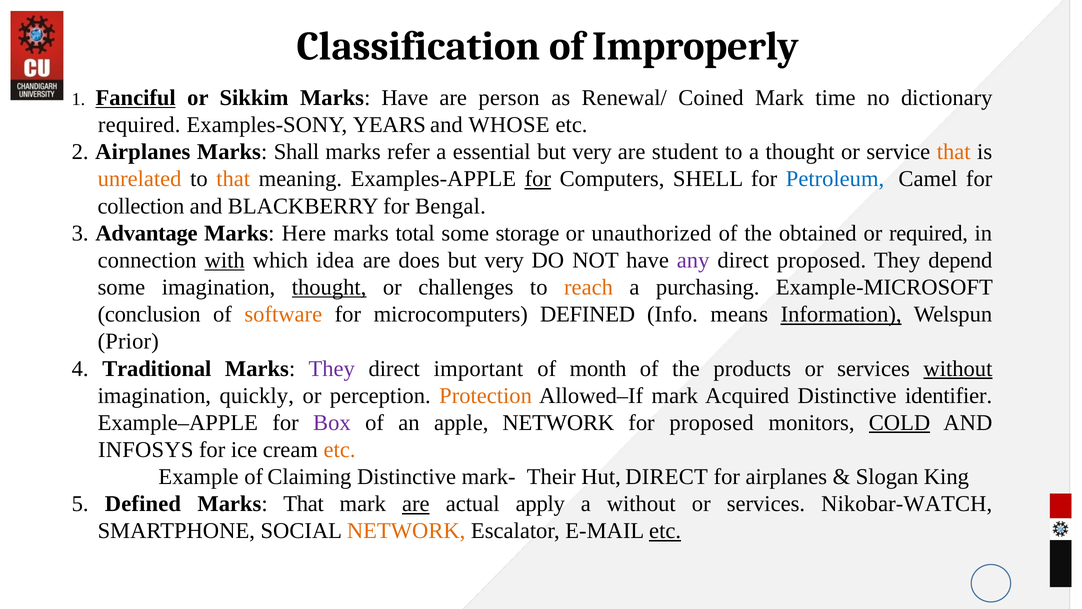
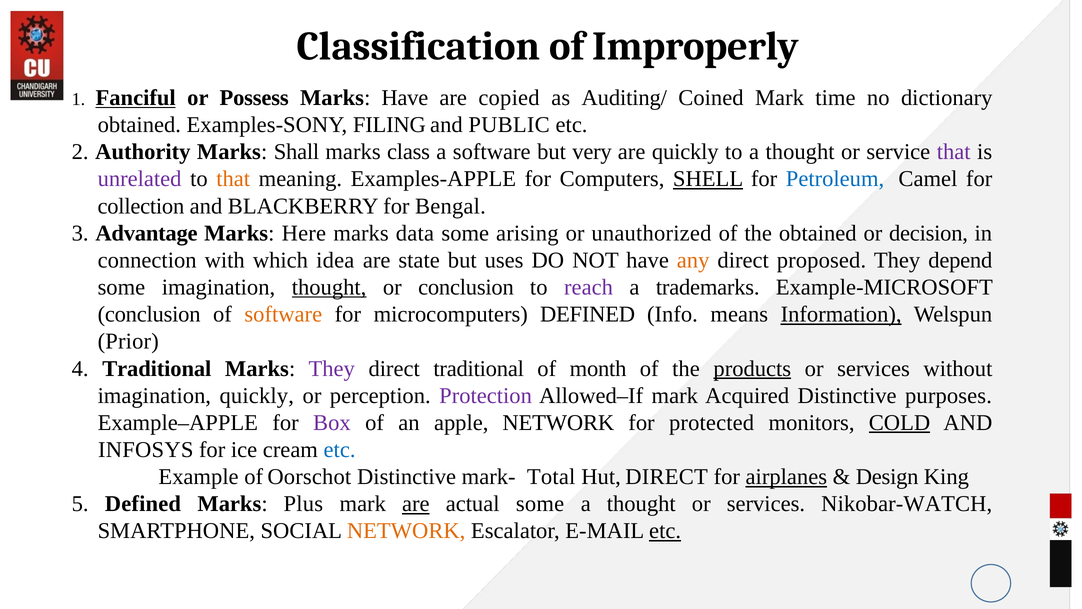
Sikkim: Sikkim -> Possess (254, 98)
person: person -> copied (509, 98)
Renewal/: Renewal/ -> Auditing/ (624, 98)
required: required -> obtained (139, 125)
YEARS: YEARS -> FILING (389, 125)
WHOSE: WHOSE -> PUBLIC (509, 125)
2 Airplanes: Airplanes -> Authority (143, 152)
refer: refer -> class (409, 152)
a essential: essential -> software (492, 152)
are student: student -> quickly (685, 152)
that colour: orange -> purple (954, 152)
unrelated colour: orange -> purple (140, 179)
for underline: present -> none (538, 179)
SHELL underline: none -> present (708, 179)
total: total -> data (415, 233)
storage: storage -> arising (527, 233)
or required: required -> decision (929, 233)
with underline: present -> none (225, 260)
does: does -> state (419, 260)
very: very -> uses (504, 260)
any colour: purple -> orange (693, 260)
or challenges: challenges -> conclusion (466, 287)
reach colour: orange -> purple (589, 287)
purchasing: purchasing -> trademarks (708, 287)
direct important: important -> traditional (479, 368)
products underline: none -> present (752, 368)
without underline: present -> none (958, 368)
Protection colour: orange -> purple (486, 395)
identifier: identifier -> purposes (948, 395)
for proposed: proposed -> protected (712, 422)
etc colour: orange -> blue (340, 450)
Claiming: Claiming -> Oorschot (309, 477)
Their: Their -> Total (551, 477)
airplanes underline: none -> present (786, 477)
Slogan: Slogan -> Design (887, 477)
Marks That: That -> Plus (303, 504)
actual apply: apply -> some (540, 504)
without: without -> thought (641, 504)
